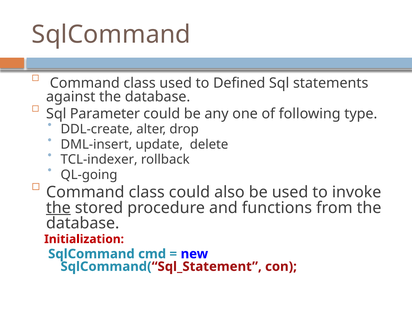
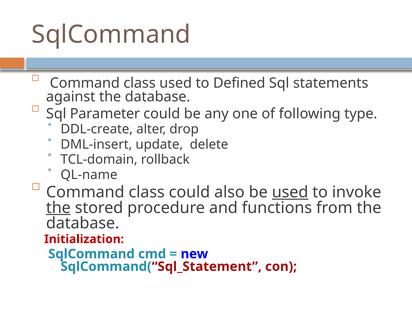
TCL-indexer: TCL-indexer -> TCL-domain (99, 160)
QL-going: QL-going -> QL-name (89, 175)
used underline: none -> present (290, 192)
